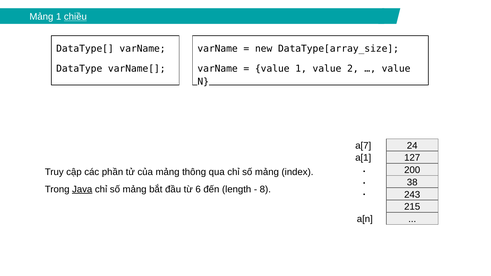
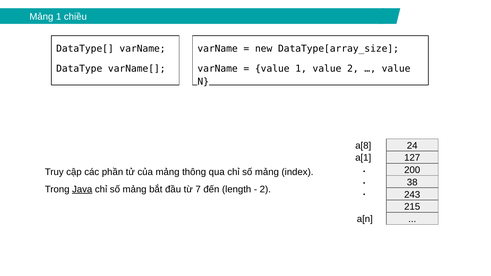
chiều underline: present -> none (75, 17)
a[7: a[7 -> a[8 (363, 146)
6: 6 -> 7 (198, 189)
8: 8 -> 2 (265, 189)
